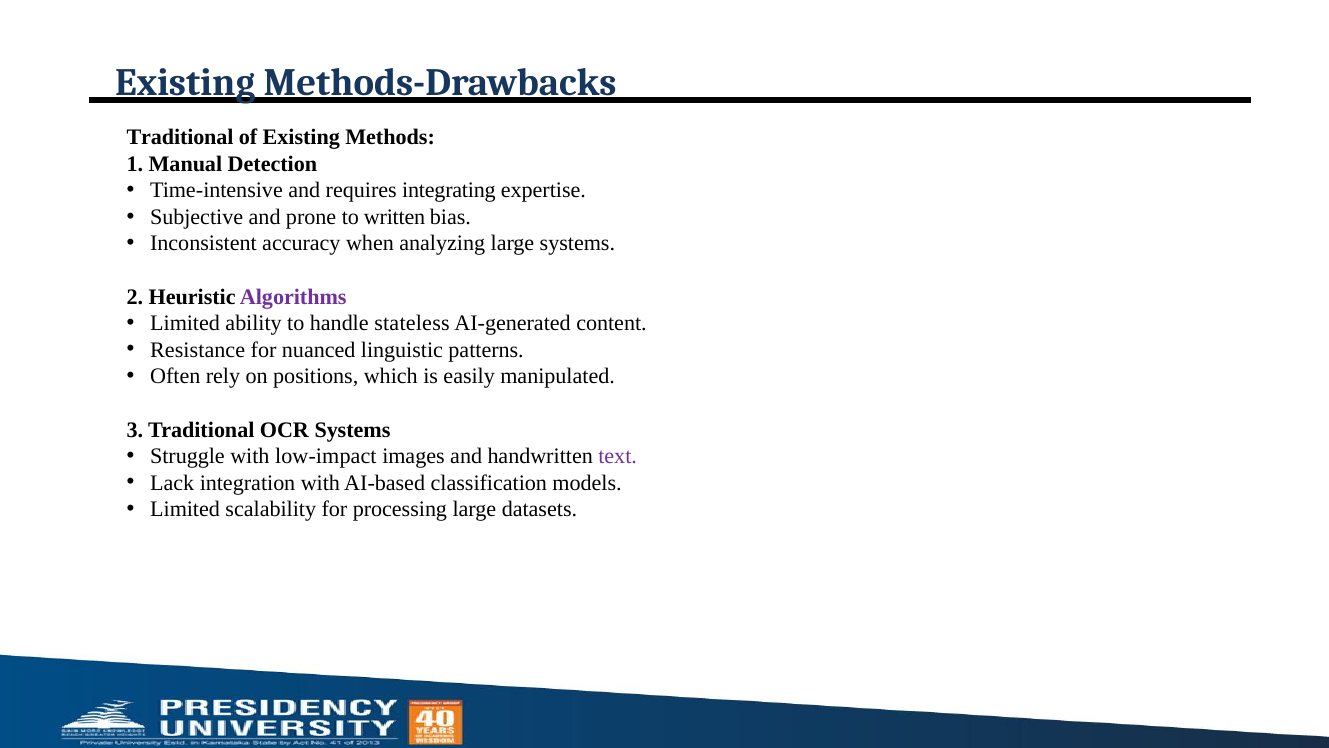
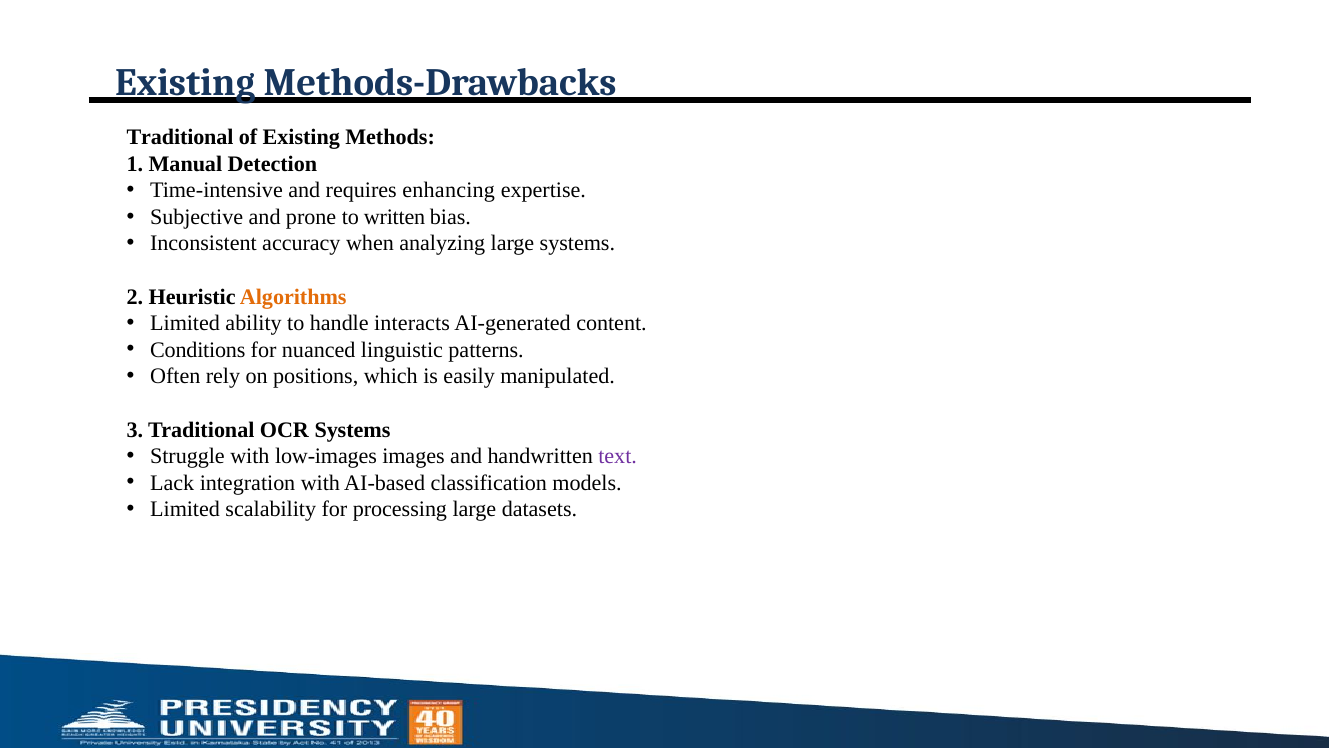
integrating: integrating -> enhancing (449, 190)
Algorithms colour: purple -> orange (293, 297)
stateless: stateless -> interacts (412, 323)
Resistance: Resistance -> Conditions (198, 350)
low-impact: low-impact -> low-images (326, 456)
